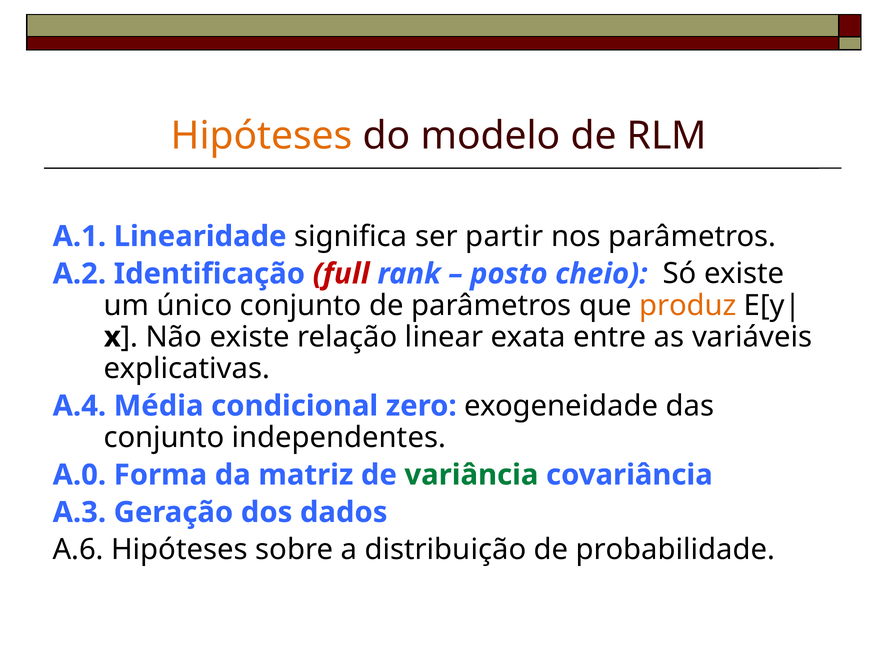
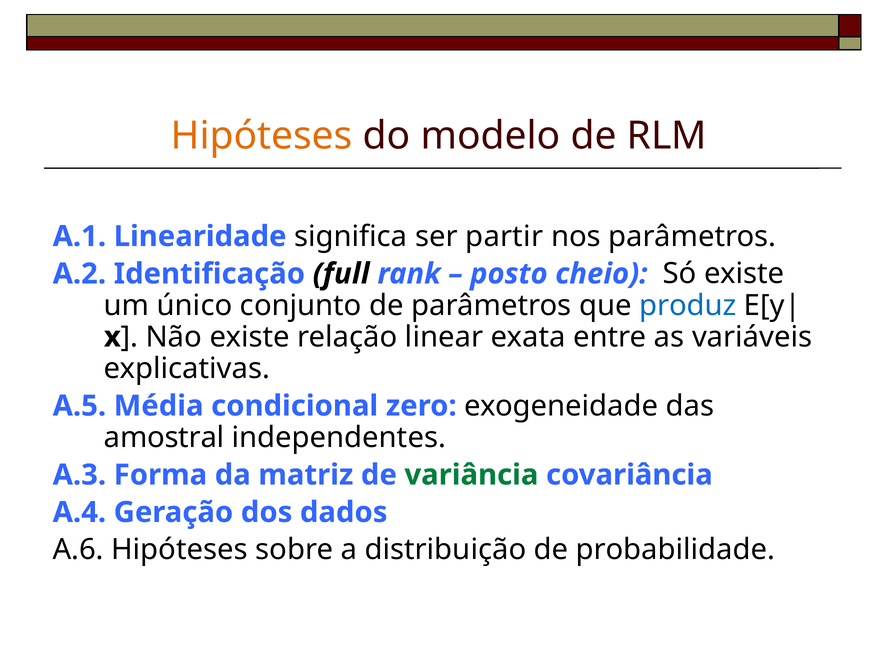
full colour: red -> black (341, 274)
produz colour: orange -> blue (688, 306)
A.4: A.4 -> A.5 (79, 406)
conjunto: conjunto -> amostral (164, 438)
A.0: A.0 -> A.3 (79, 475)
A.3: A.3 -> A.4 (79, 513)
